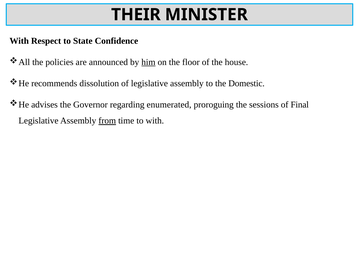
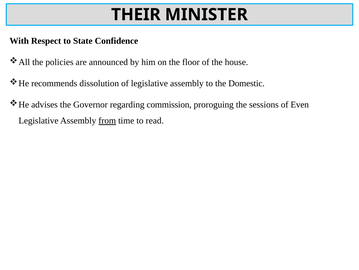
him underline: present -> none (148, 62)
enumerated: enumerated -> commission (169, 105)
Final: Final -> Even (300, 105)
to with: with -> read (155, 121)
